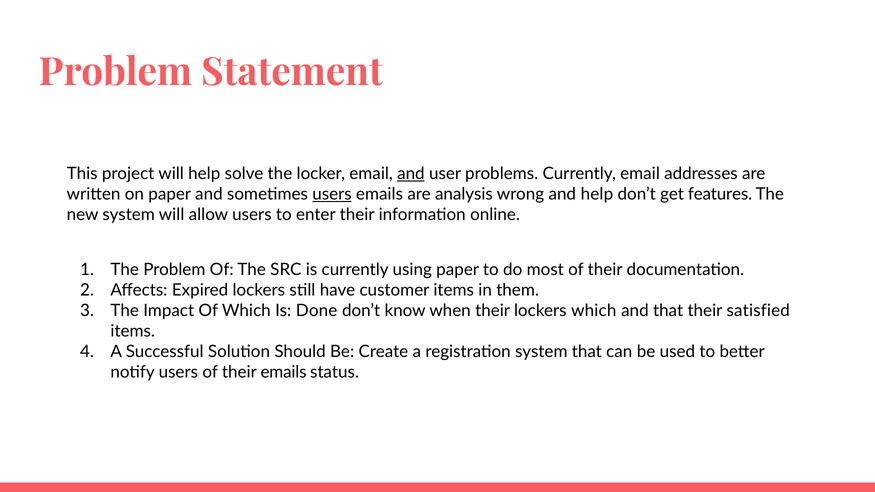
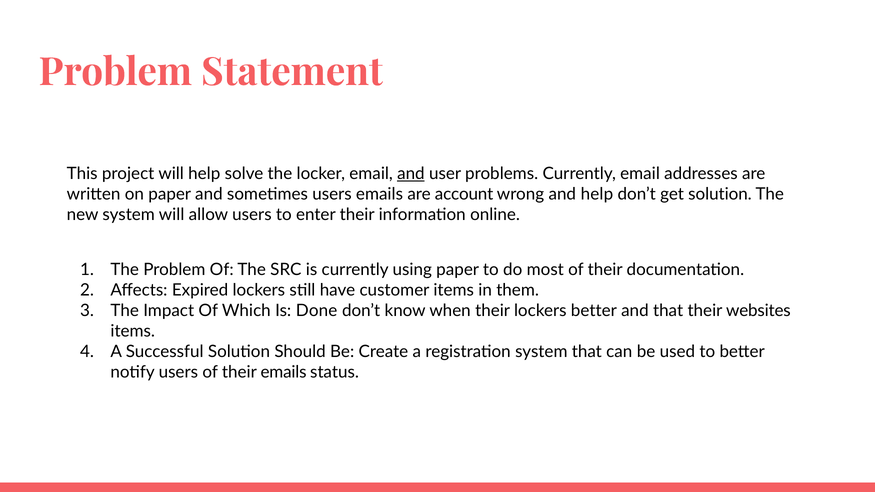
users underline: present -> none (332, 194)
analysis: analysis -> account (464, 194)
get features: features -> solution (720, 194)
lockers which: which -> better (594, 311)
satisfied: satisfied -> websites (758, 311)
